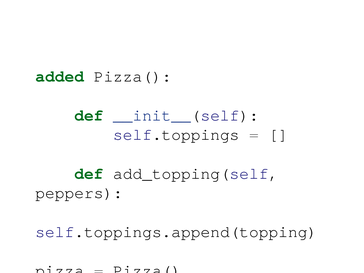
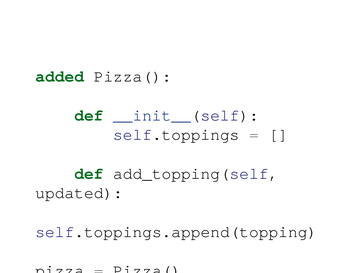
peppers: peppers -> updated (79, 193)
